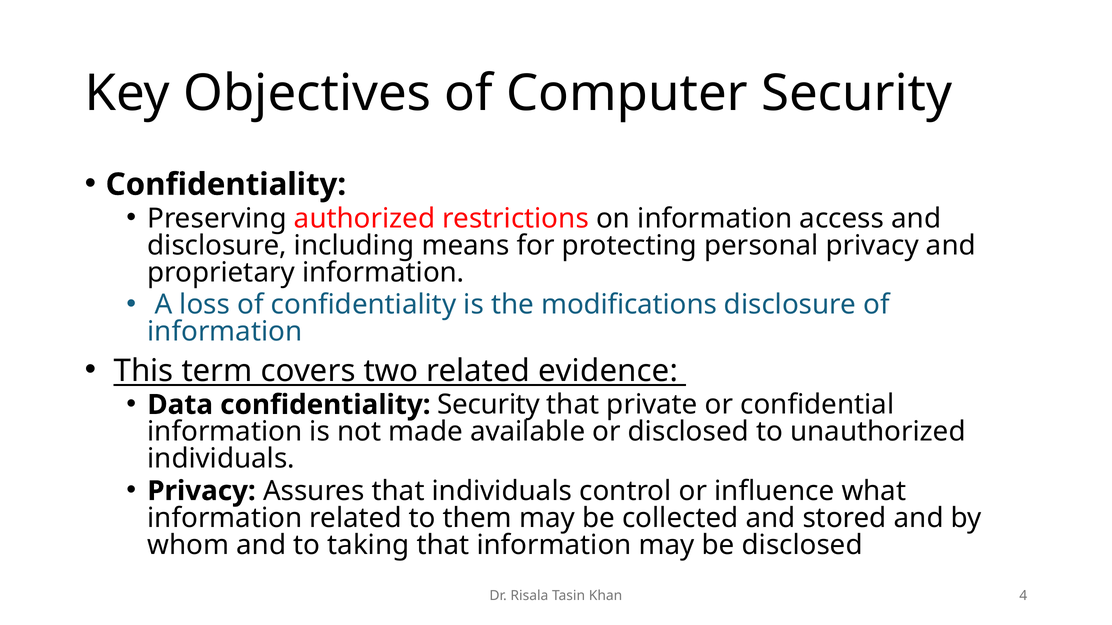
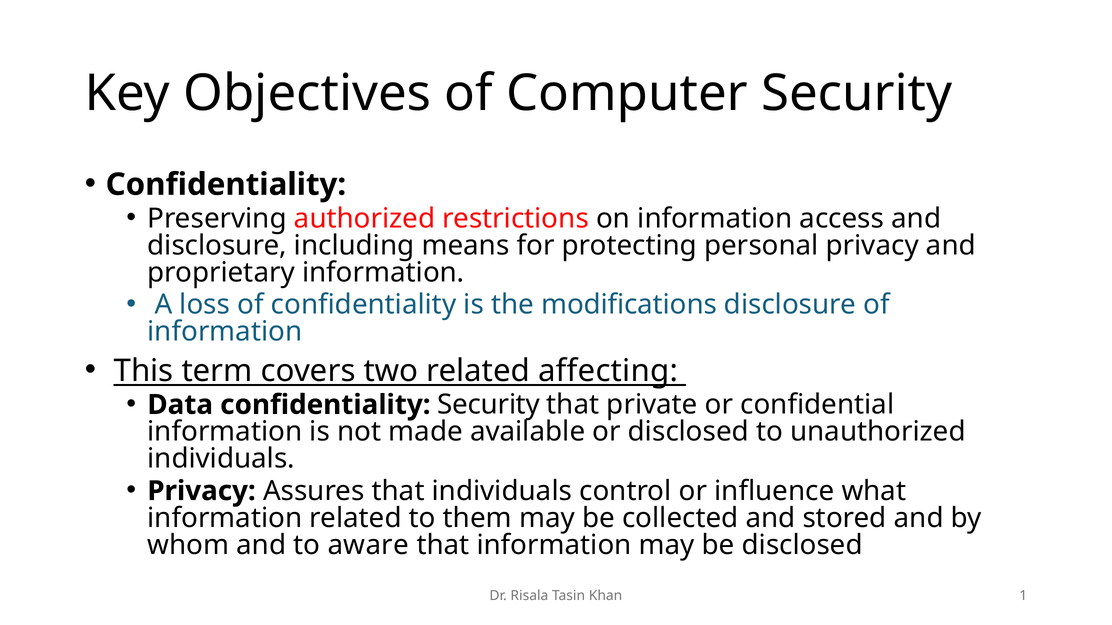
evidence: evidence -> affecting (608, 371)
taking: taking -> aware (368, 545)
4: 4 -> 1 (1023, 596)
